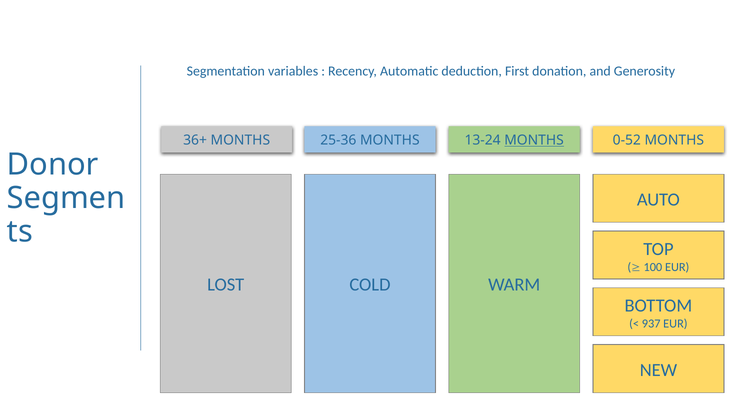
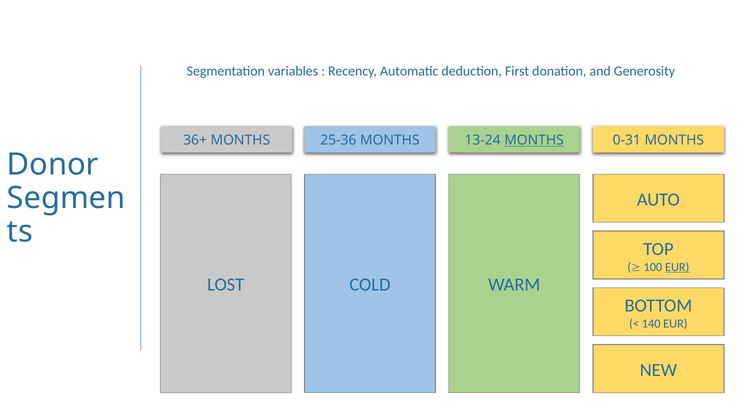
0-52: 0-52 -> 0-31 (627, 140)
EUR underline: none -> present (677, 267)
937: 937 -> 140 (651, 324)
